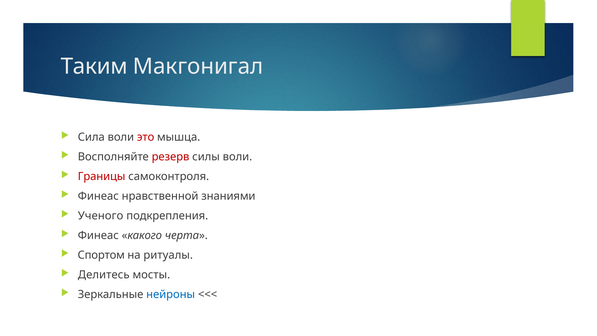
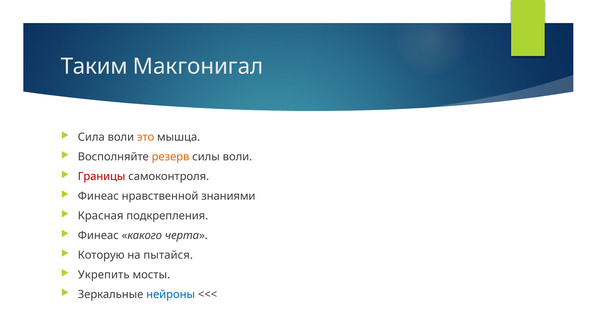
это colour: red -> orange (146, 137)
резерв colour: red -> orange (171, 157)
Ученого: Ученого -> Красная (101, 216)
Спортом: Спортом -> Которую (101, 255)
ритуалы: ритуалы -> пытайся (168, 255)
Делитесь: Делитесь -> Укрепить (104, 275)
